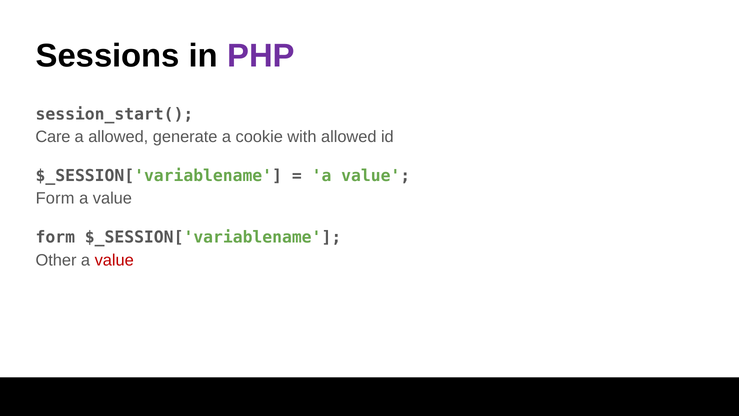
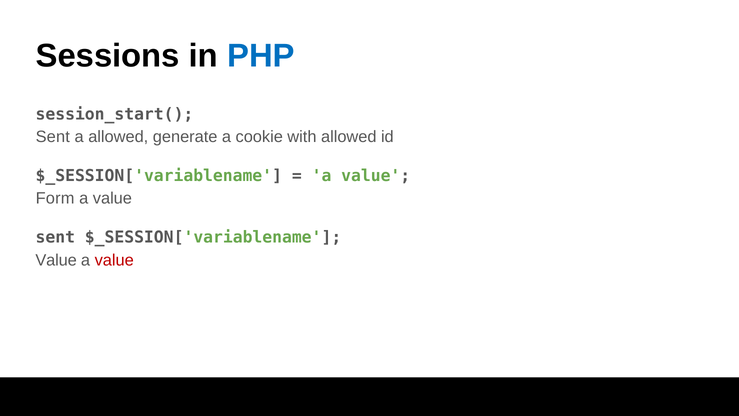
PHP colour: purple -> blue (261, 56)
Care: Care -> Sent (53, 137)
form: form -> sent (55, 237)
Other: Other -> Value (56, 260)
